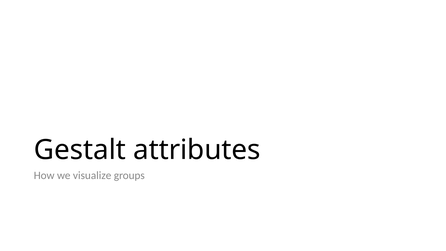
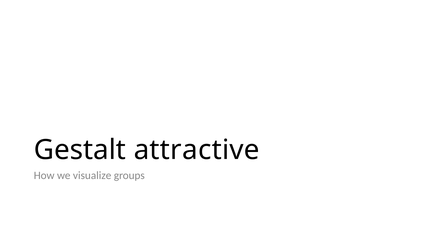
attributes: attributes -> attractive (197, 150)
